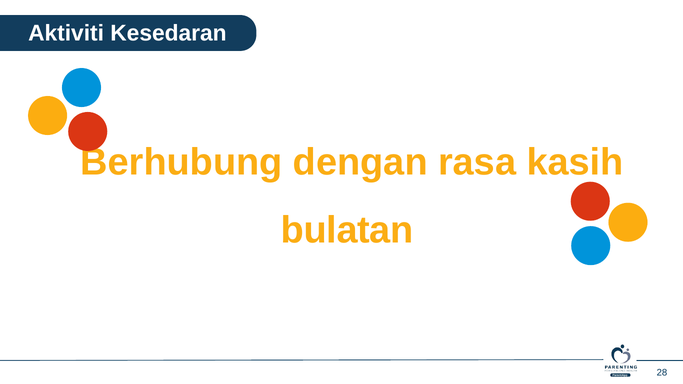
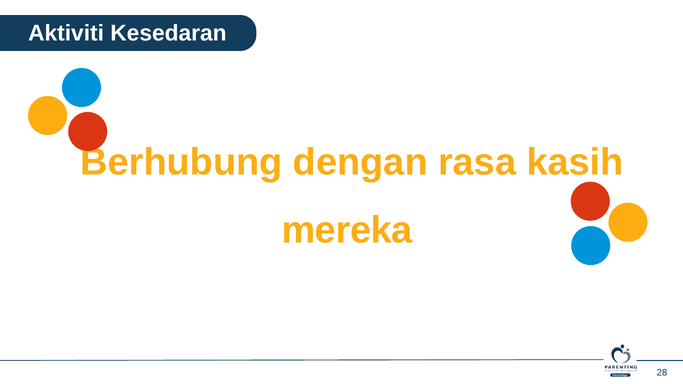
bulatan: bulatan -> mereka (347, 231)
